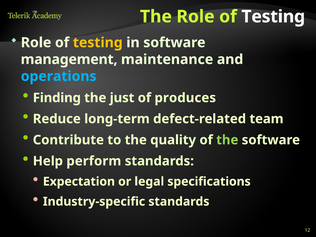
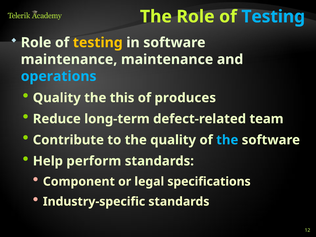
Testing colour: white -> light blue (273, 17)
management: management -> maintenance (69, 59)
Finding: Finding -> Quality (57, 98)
just: just -> this (122, 98)
the colour: light green -> light blue (227, 140)
Expectation: Expectation -> Component (79, 182)
